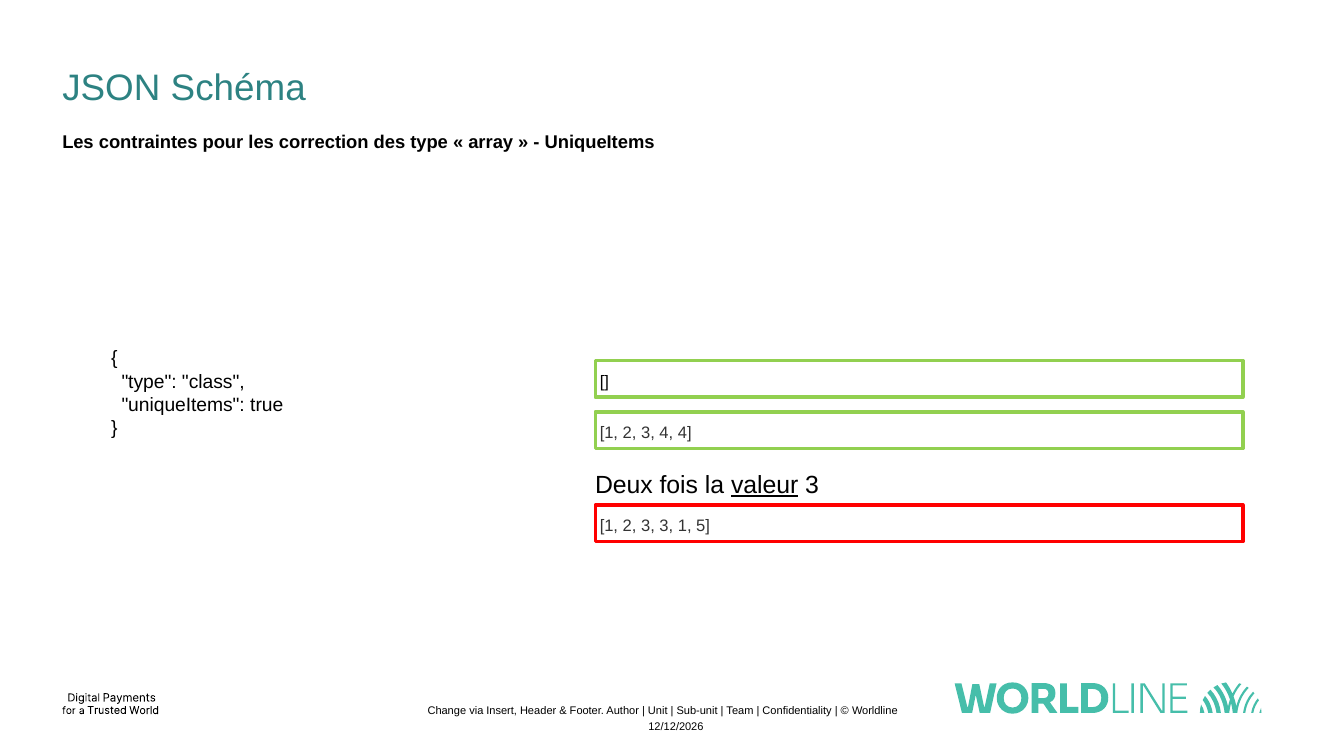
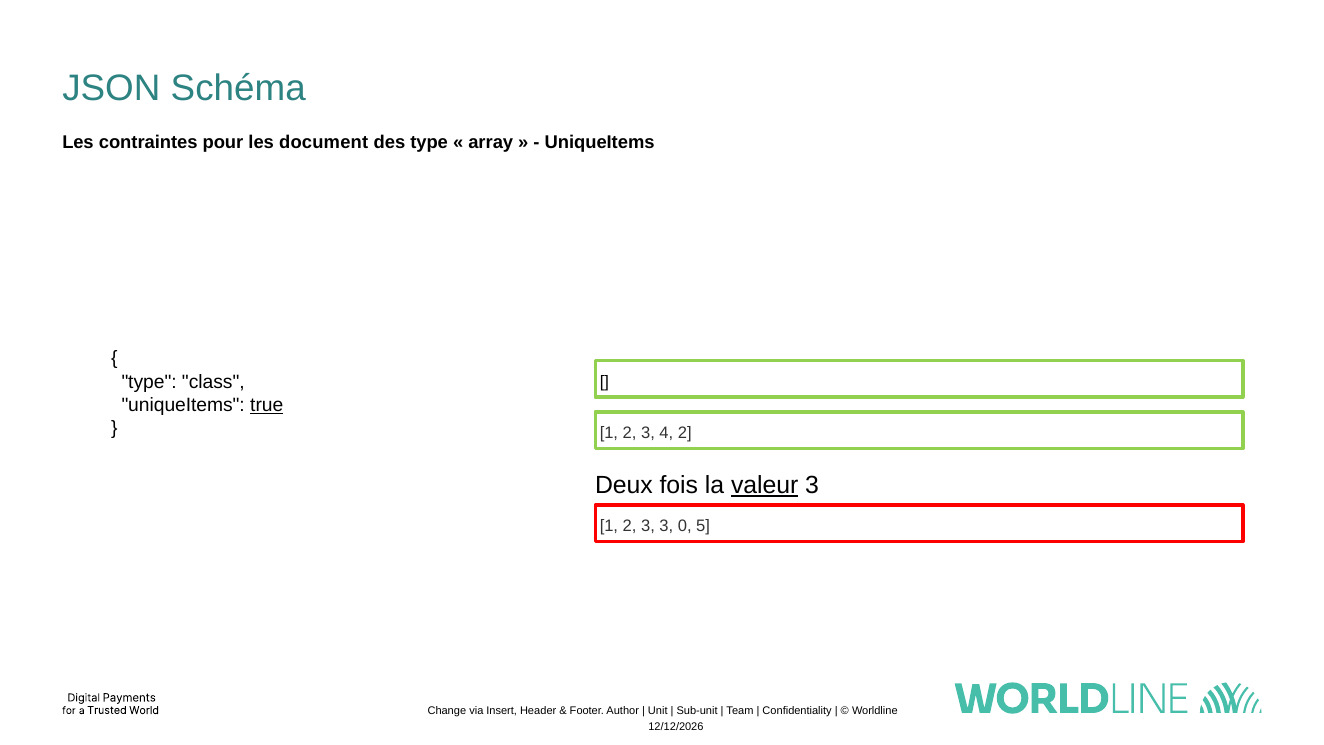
correction: correction -> document (324, 142)
true underline: none -> present (267, 405)
4 4: 4 -> 2 (685, 433)
3 1: 1 -> 0 (685, 526)
